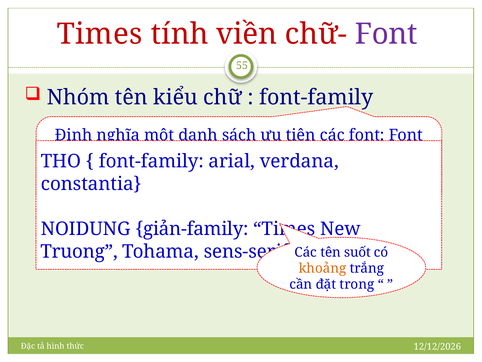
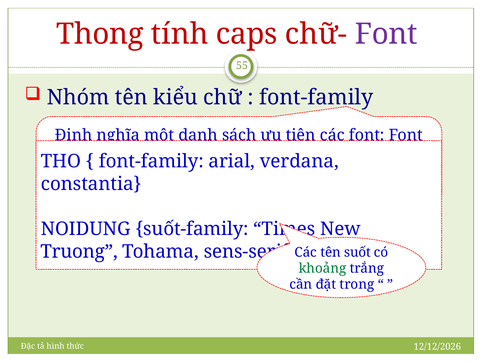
Times: Times -> Thong (100, 34)
viền: viền -> caps (247, 34)
giản-family: giản-family -> suốt-family (192, 229)
khoảng colour: orange -> green (323, 268)
